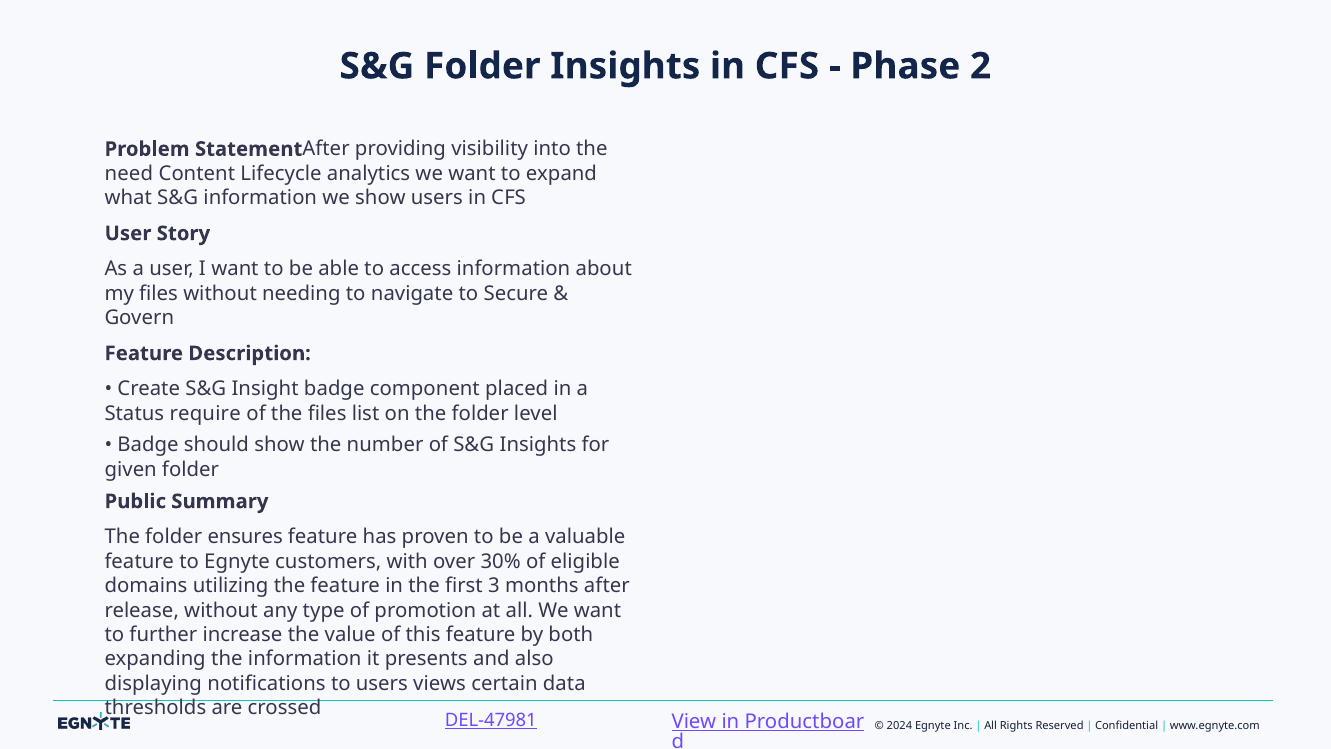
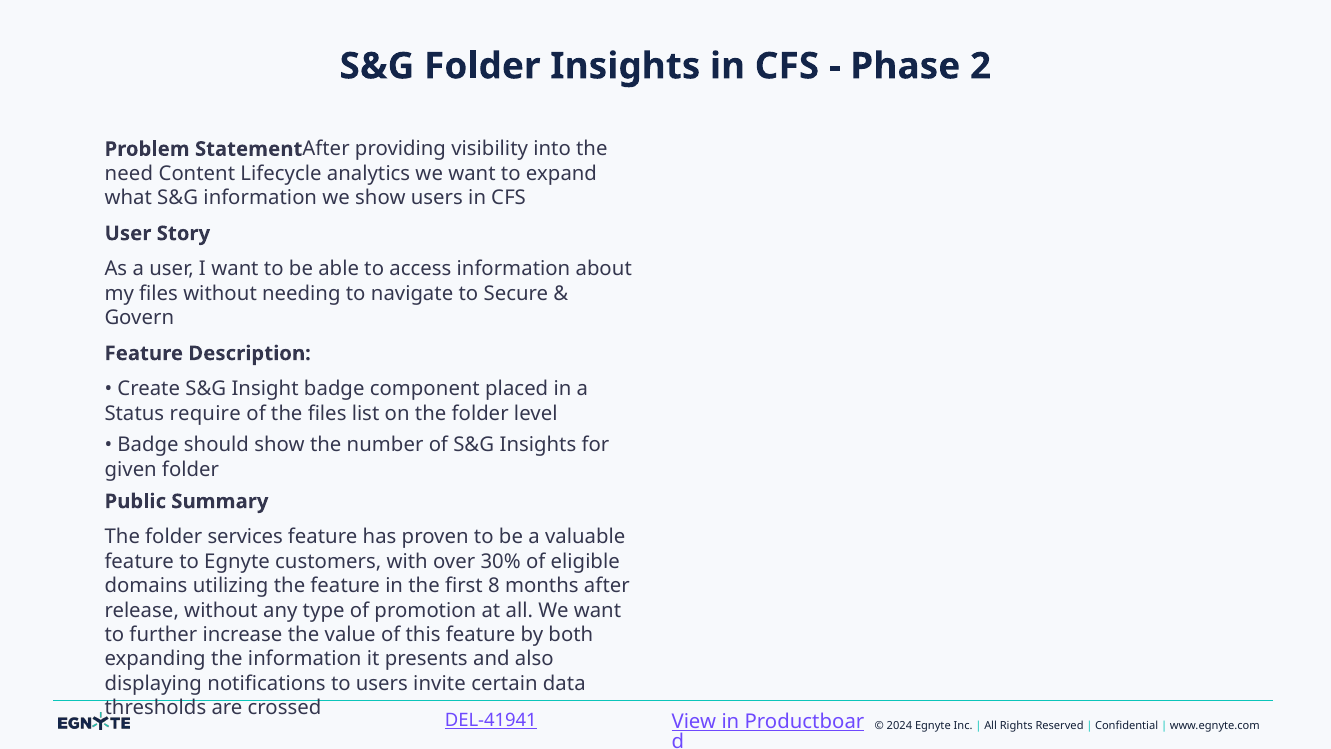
ensures: ensures -> services (245, 537)
3: 3 -> 8 (494, 586)
views: views -> invite (440, 683)
DEL-47981: DEL-47981 -> DEL-41941 (491, 720)
